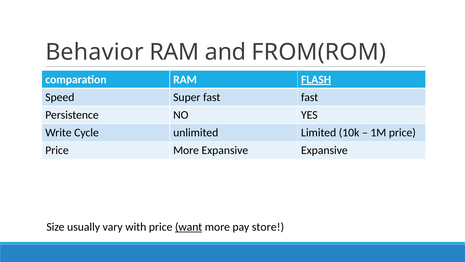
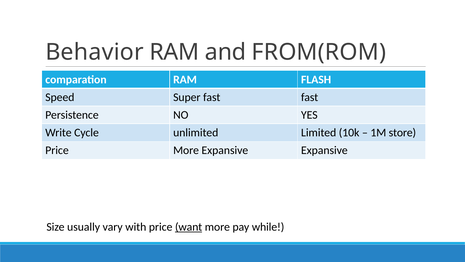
FLASH underline: present -> none (316, 79)
1M price: price -> store (402, 132)
store: store -> while (268, 227)
